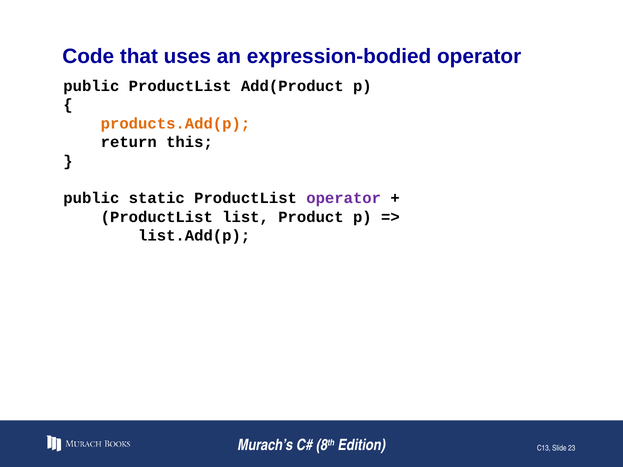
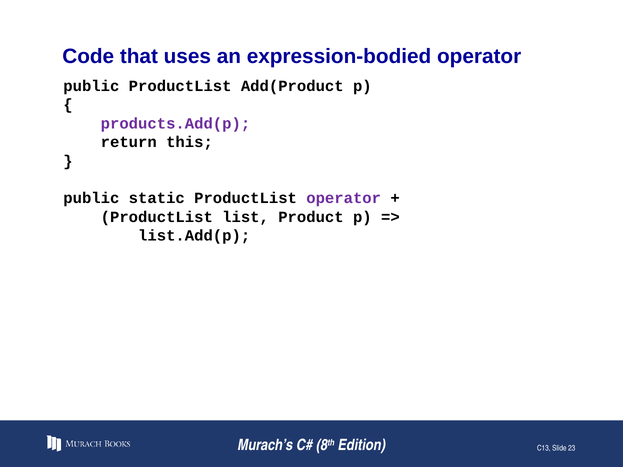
products.Add(p colour: orange -> purple (175, 124)
